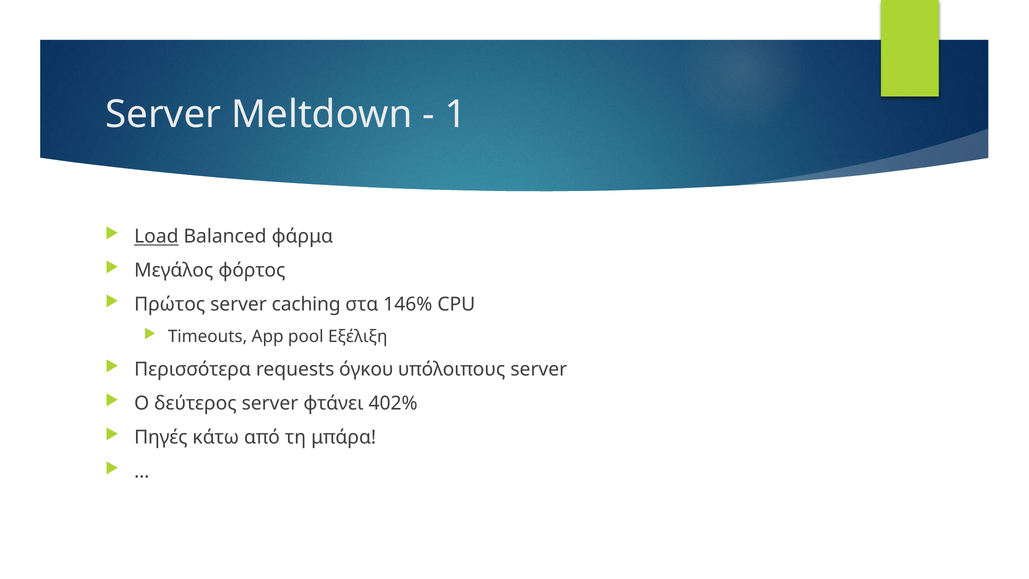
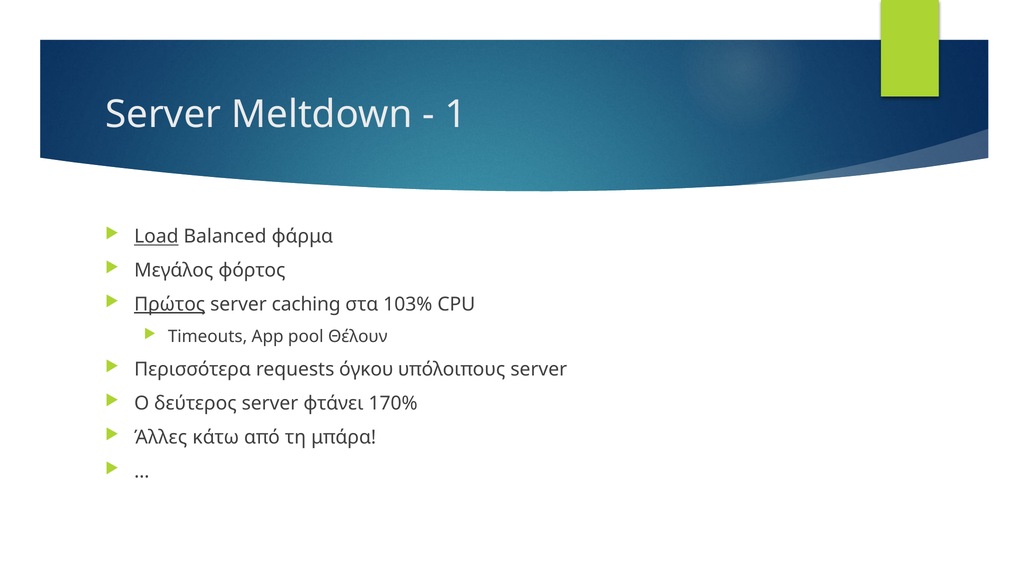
Πρώτος underline: none -> present (170, 304)
146%: 146% -> 103% (408, 304)
Εξέλιξη: Εξέλιξη -> Θέλουν (358, 337)
402%: 402% -> 170% (393, 403)
Πηγές: Πηγές -> Άλλες (161, 437)
